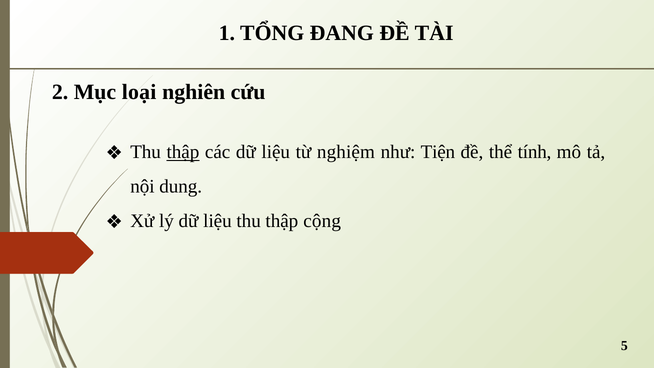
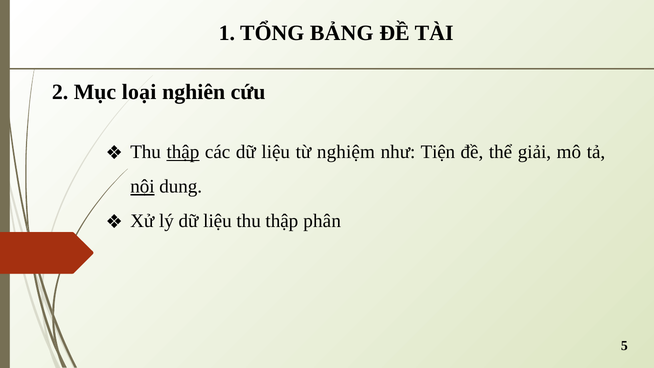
ĐANG: ĐANG -> BẢNG (342, 33)
tính: tính -> giải (534, 152)
nội underline: none -> present (142, 186)
cộng: cộng -> phân (322, 221)
